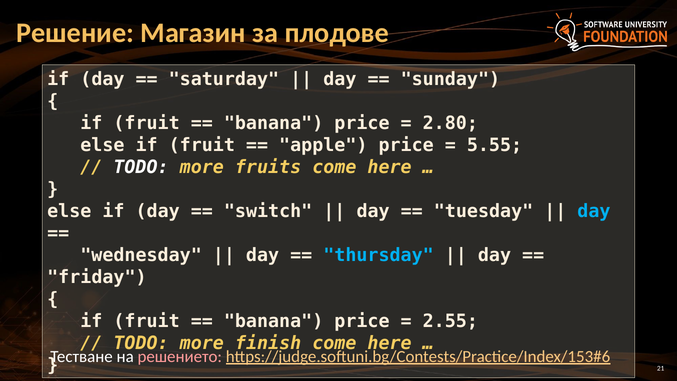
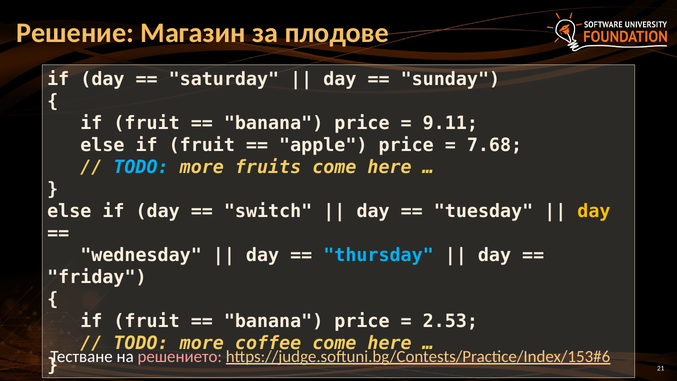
2.80: 2.80 -> 9.11 (450, 123)
5.55: 5.55 -> 7.68 (495, 145)
TODO colour: white -> light blue (141, 167)
day colour: light blue -> yellow (594, 211)
2.55: 2.55 -> 2.53 (450, 321)
finish: finish -> coffee (268, 343)
